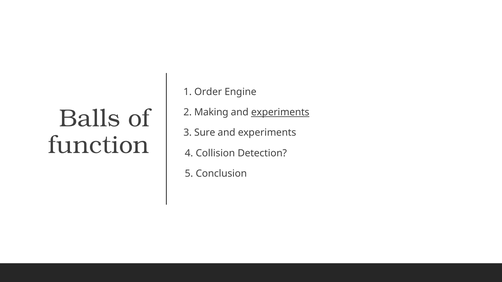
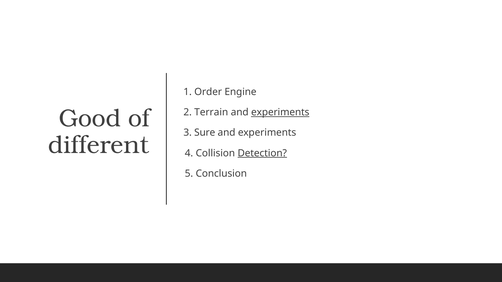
Balls: Balls -> Good (90, 119)
Making: Making -> Terrain (211, 112)
function: function -> different (99, 145)
Detection underline: none -> present (262, 153)
